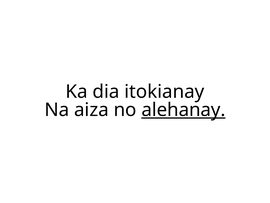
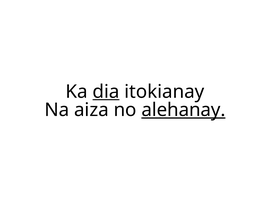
dia underline: none -> present (106, 91)
